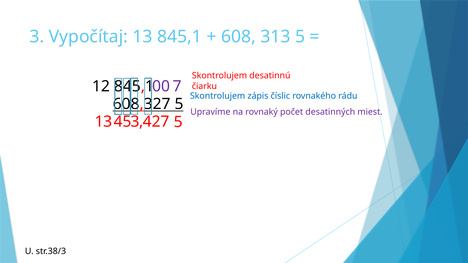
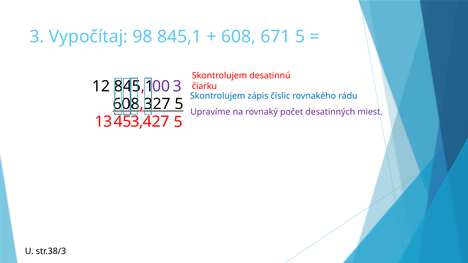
13: 13 -> 98 (143, 37)
313: 313 -> 671 (275, 37)
0 7: 7 -> 3 (177, 86)
